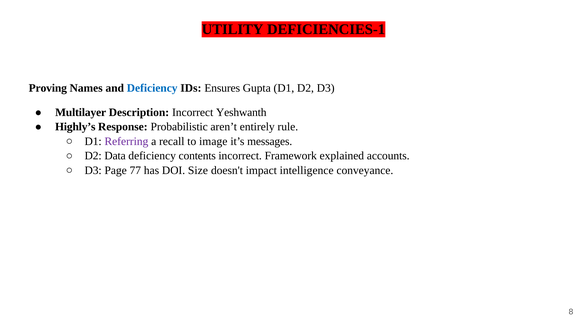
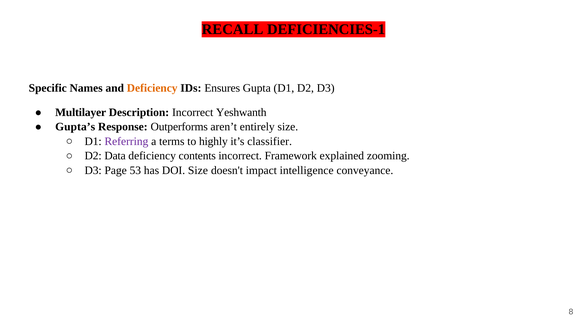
UTILITY: UTILITY -> RECALL (233, 29)
Proving: Proving -> Specific (48, 88)
Deficiency colour: blue -> orange (152, 88)
Highly’s: Highly’s -> Gupta’s (75, 127)
Probabilistic: Probabilistic -> Outperforms (179, 127)
entirely rule: rule -> size (288, 127)
recall: recall -> terms (172, 141)
image: image -> highly (213, 141)
messages: messages -> classifier (270, 141)
accounts: accounts -> zooming (388, 156)
77: 77 -> 53 (135, 170)
